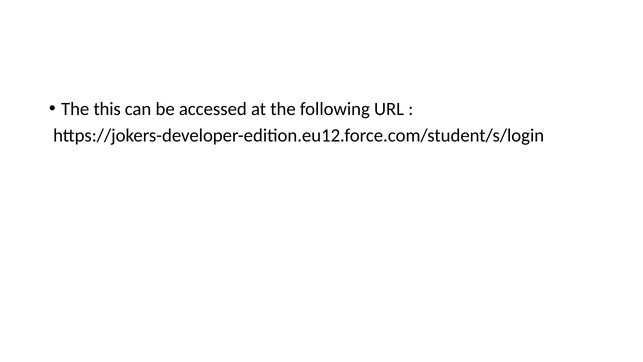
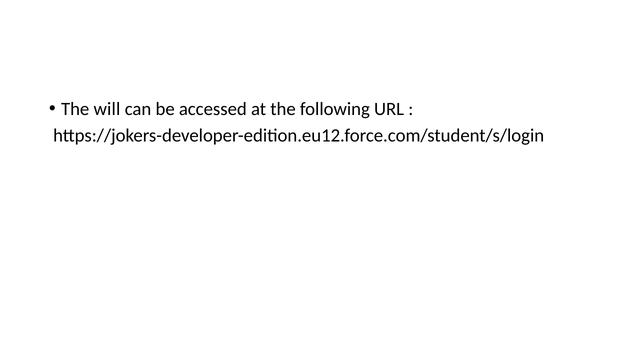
this: this -> will (107, 109)
